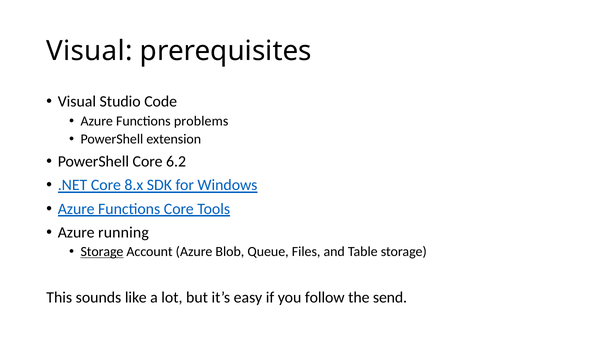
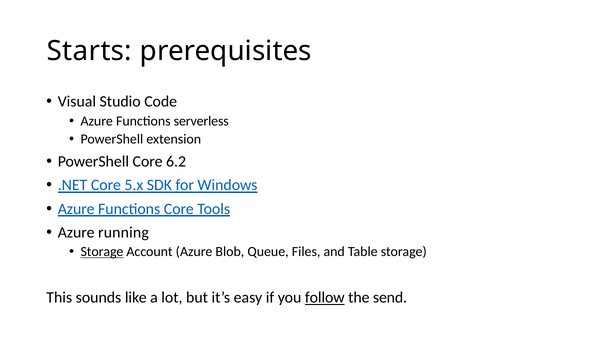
Visual: Visual -> Starts (89, 51)
problems: problems -> serverless (201, 121)
8.x: 8.x -> 5.x (134, 185)
follow underline: none -> present (325, 298)
